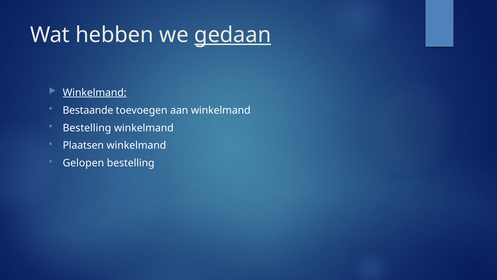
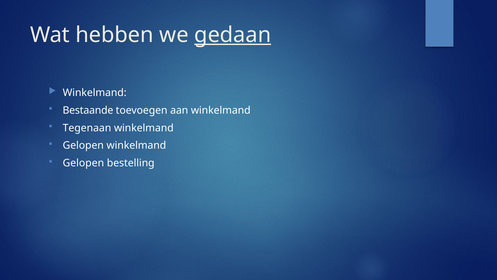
Winkelmand underline: present -> none (95, 92)
Bestelling: Bestelling -> Tegenaan (87, 128)
Plaatsen: Plaatsen -> Gelopen (83, 145)
